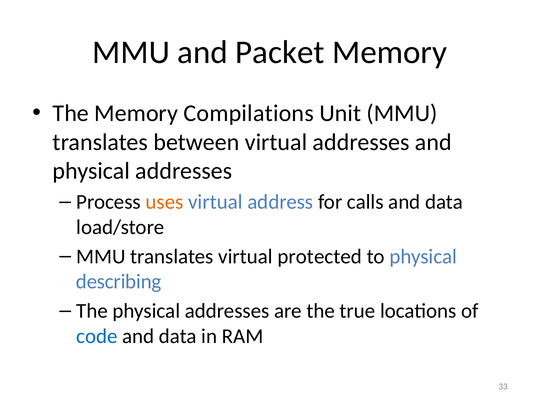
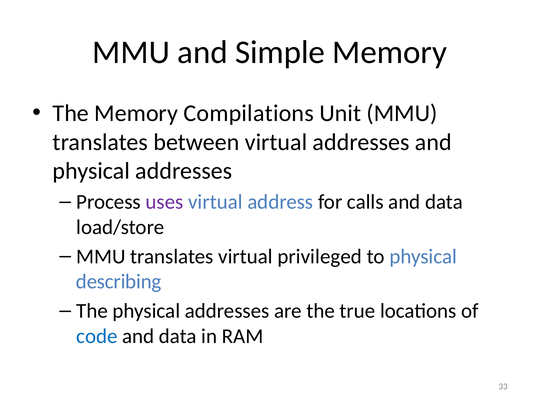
Packet: Packet -> Simple (280, 52)
uses colour: orange -> purple (164, 202)
protected: protected -> privileged (320, 256)
